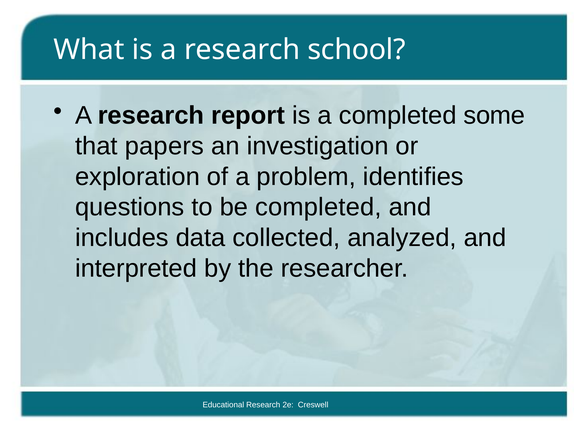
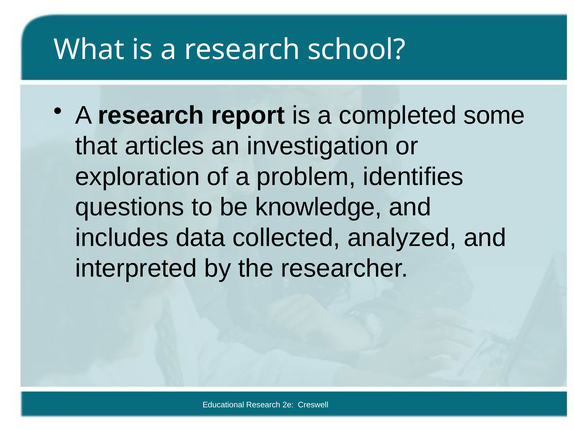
papers: papers -> articles (165, 146)
be completed: completed -> knowledge (319, 207)
